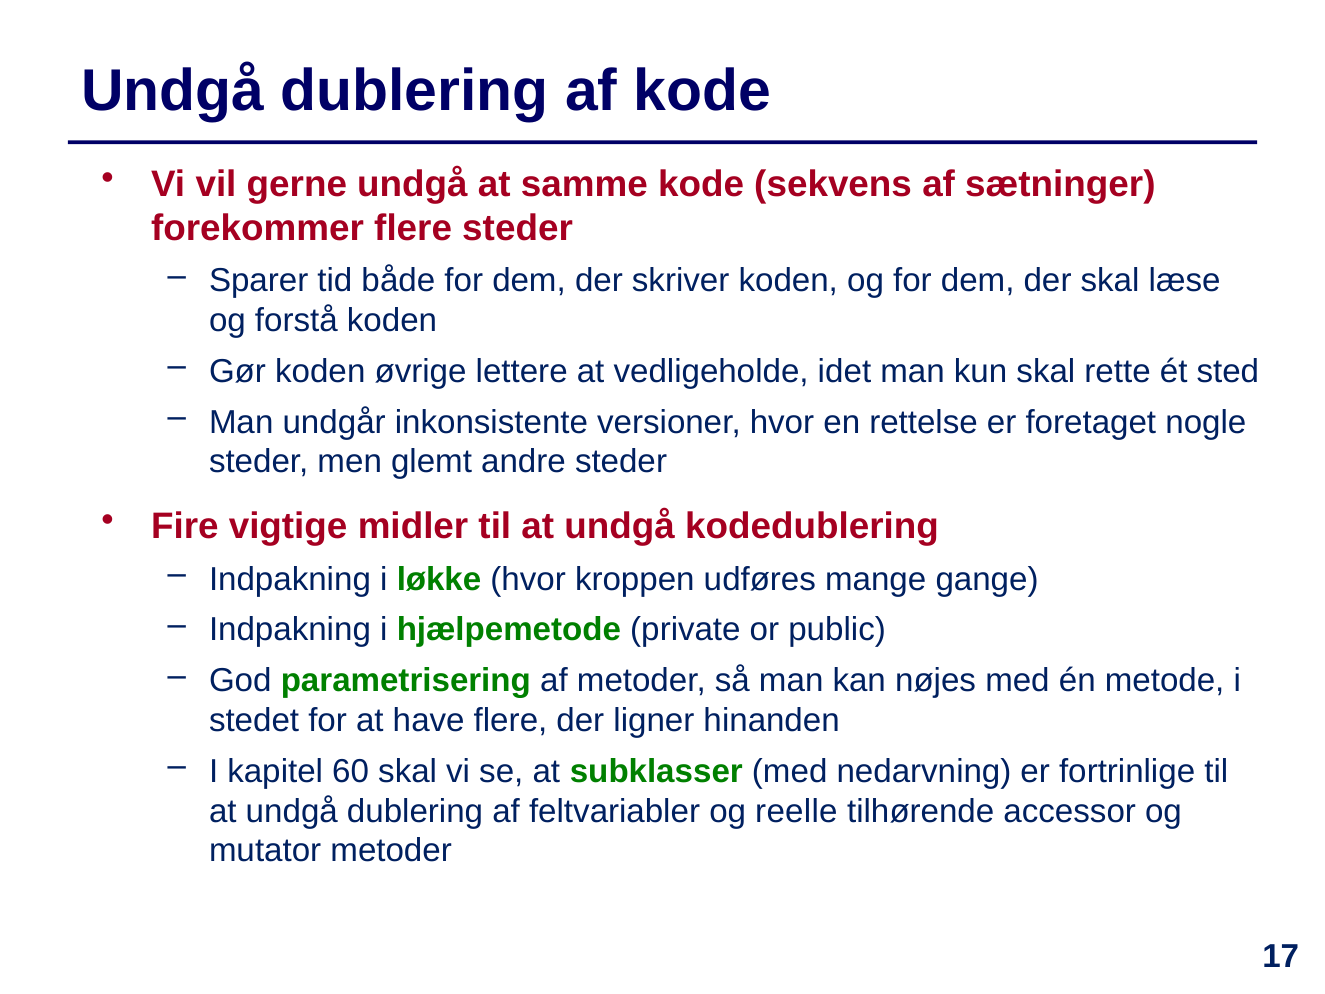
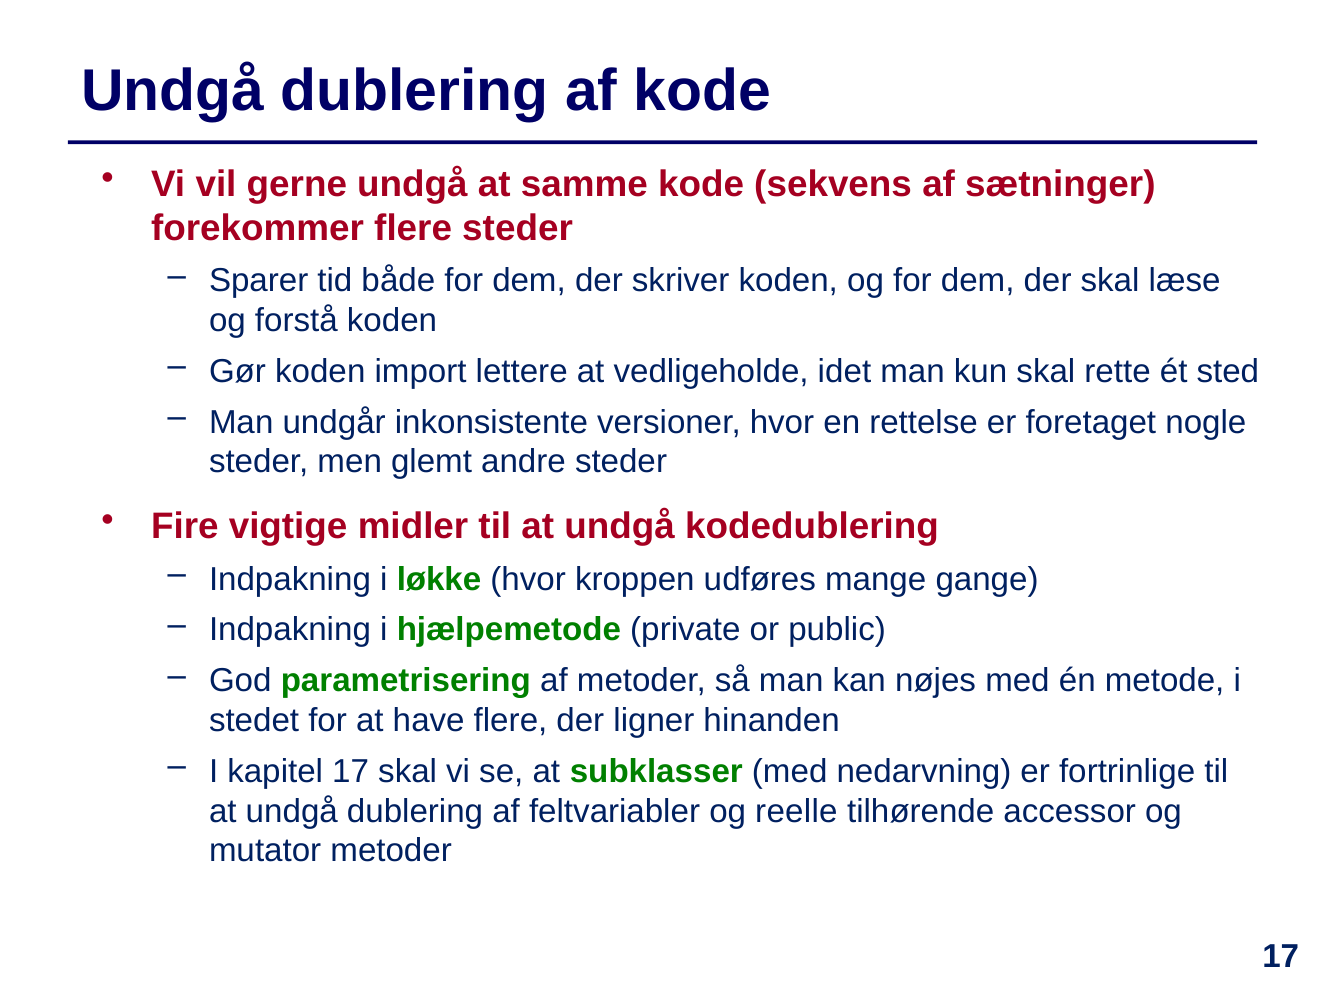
øvrige: øvrige -> import (421, 371)
kapitel 60: 60 -> 17 (351, 771)
